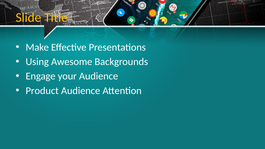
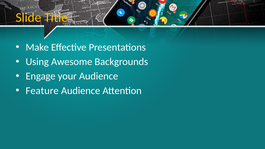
Product: Product -> Feature (42, 91)
